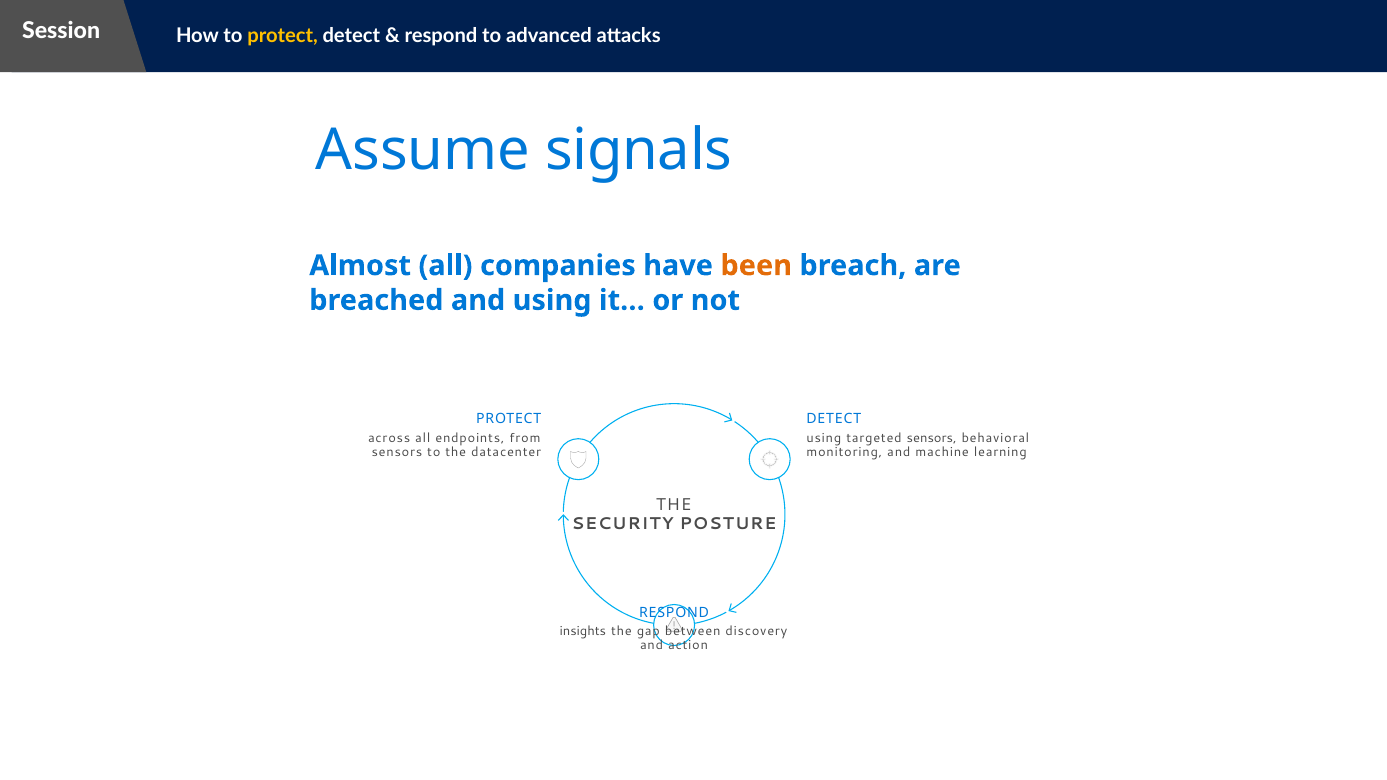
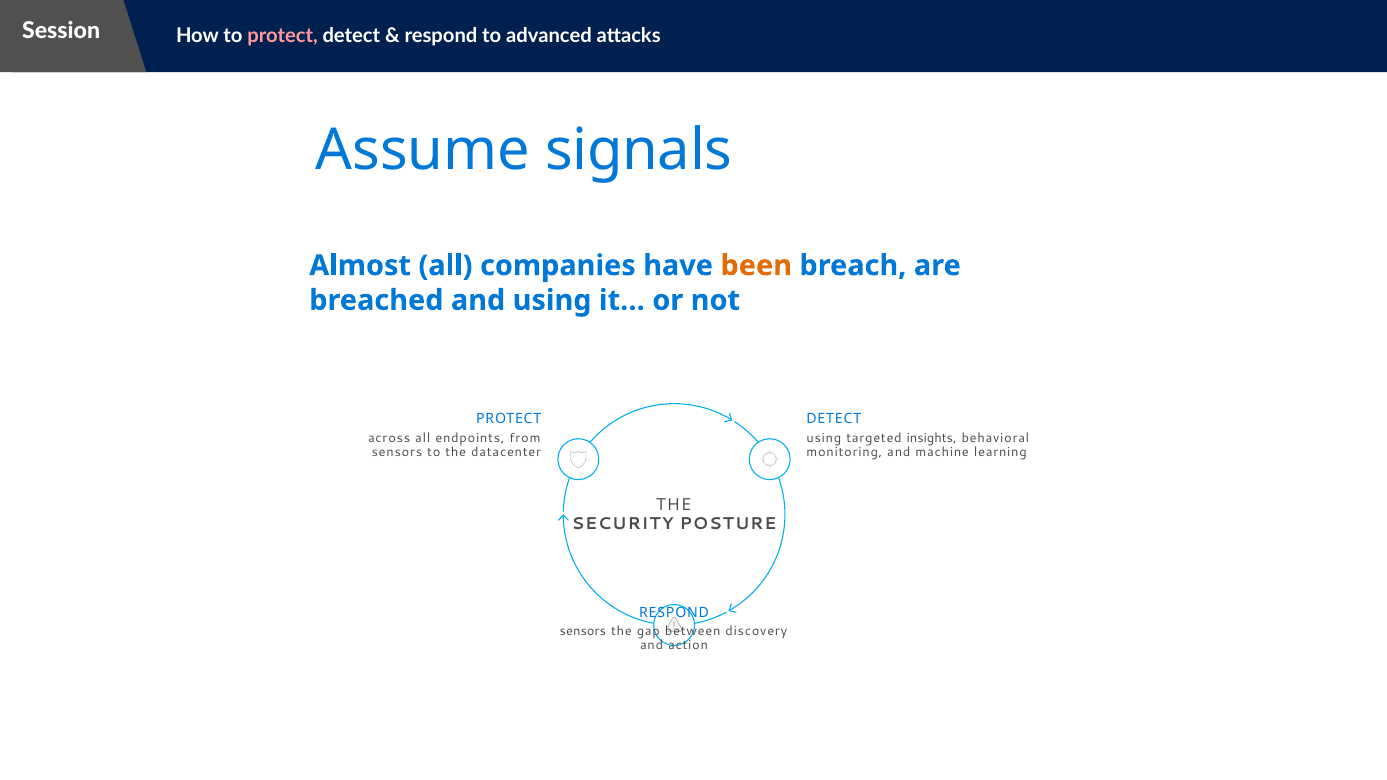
protect colour: yellow -> pink (283, 36)
targeted sensors: sensors -> insights (932, 438)
insights: insights -> sensors (583, 631)
